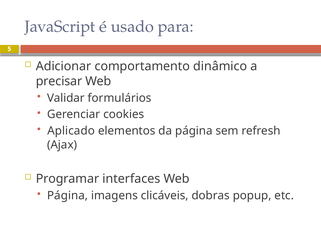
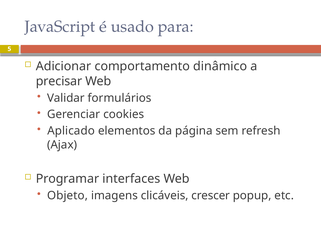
Página: Página -> Objeto (68, 195)
dobras: dobras -> crescer (211, 195)
